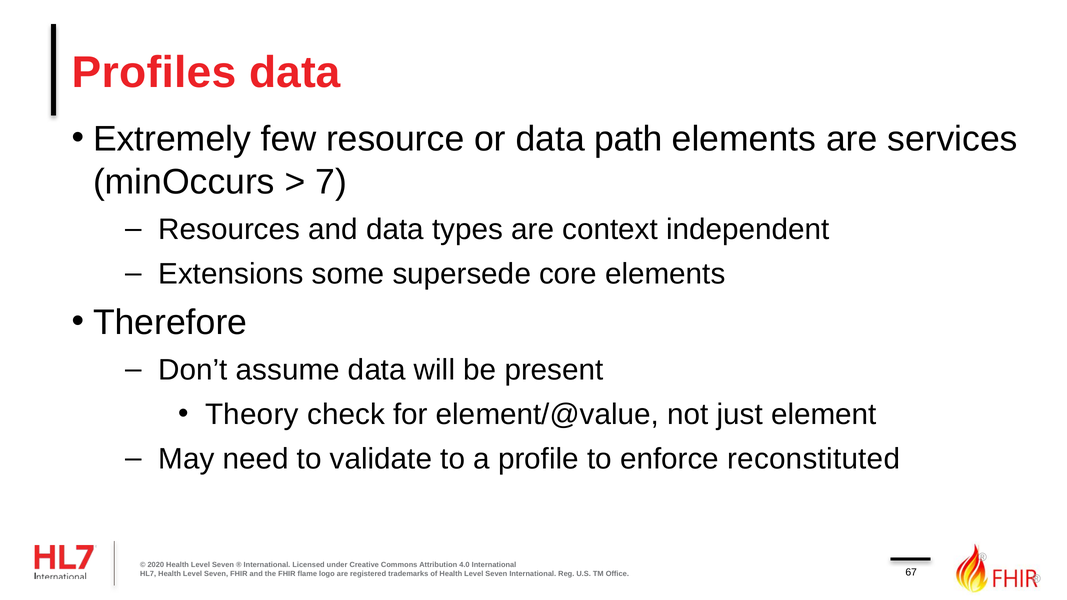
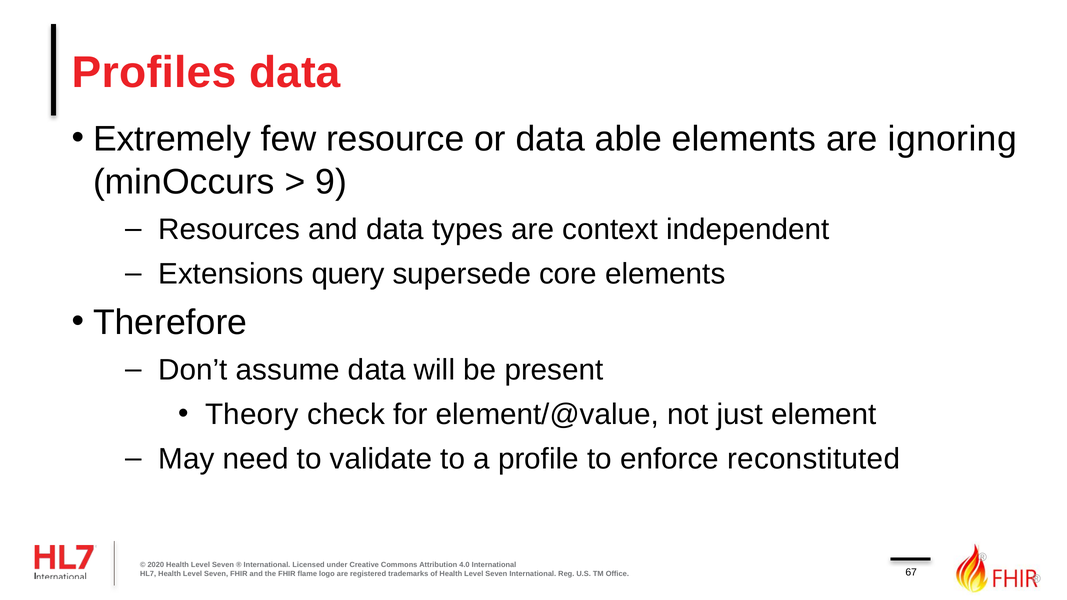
path: path -> able (628, 139)
services: services -> ignoring (952, 139)
7: 7 -> 9 (331, 182)
some: some -> query (348, 274)
